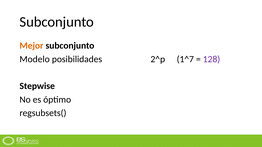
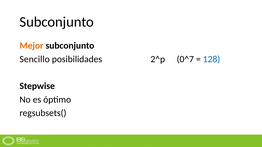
Modelo: Modelo -> Sencillo (35, 59)
1^7: 1^7 -> 0^7 (185, 59)
128 colour: purple -> blue (212, 59)
